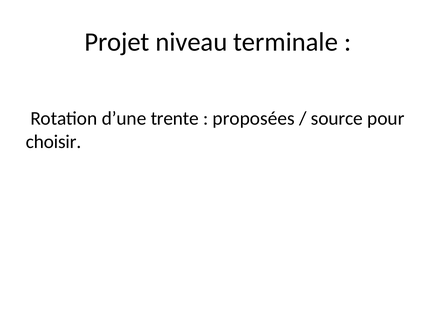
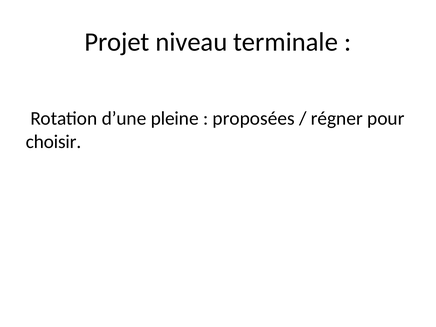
trente: trente -> pleine (175, 119)
source: source -> régner (337, 119)
